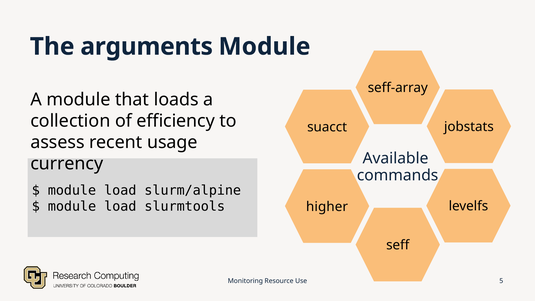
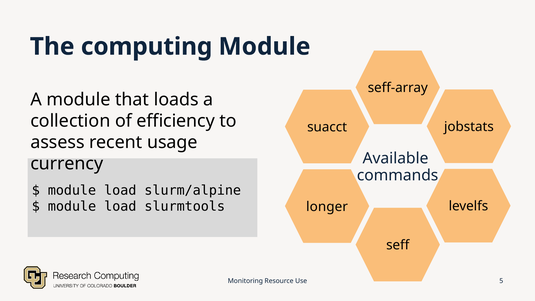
arguments: arguments -> computing (147, 47)
higher: higher -> longer (327, 207)
